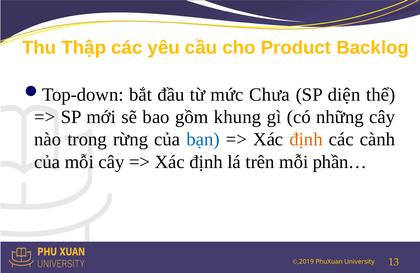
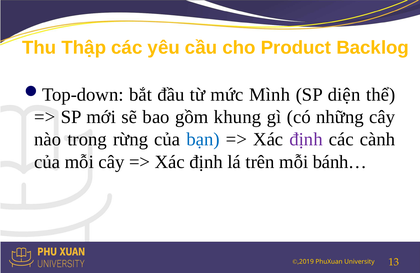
Chưa: Chưa -> Mình (270, 95)
định colour: orange -> purple (306, 139)
phần…: phần… -> bánh… (340, 162)
